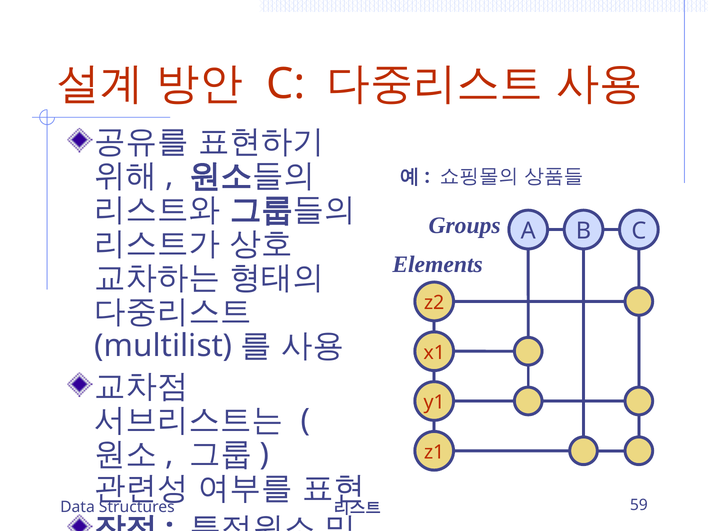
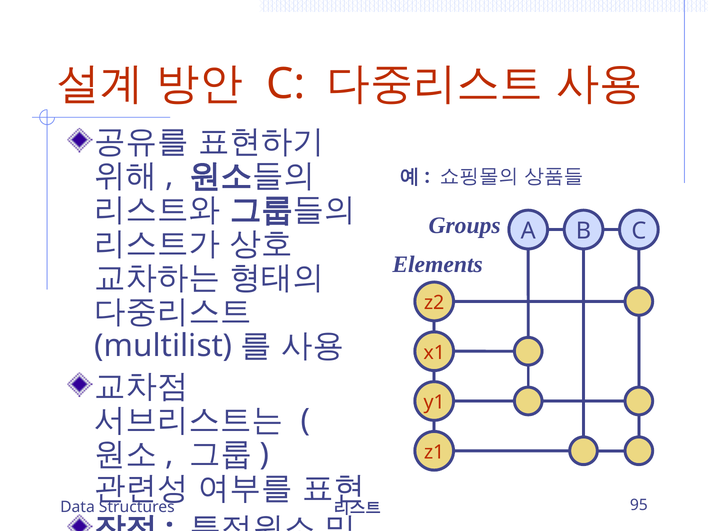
59: 59 -> 95 (639, 505)
